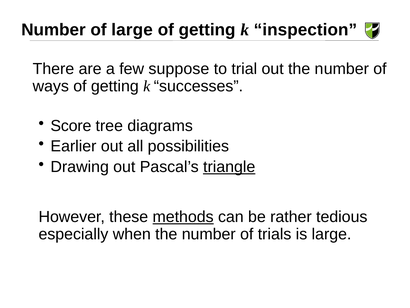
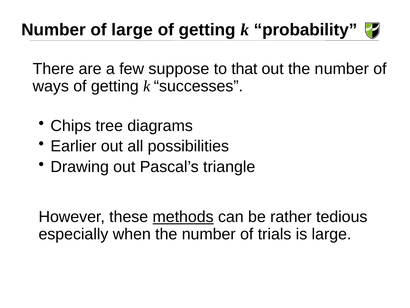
inspection: inspection -> probability (305, 30)
trial: trial -> that (244, 69)
Score: Score -> Chips (71, 126)
triangle underline: present -> none (229, 167)
